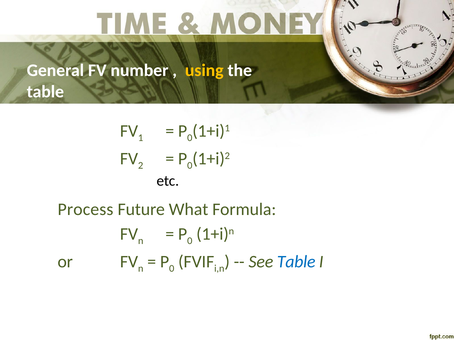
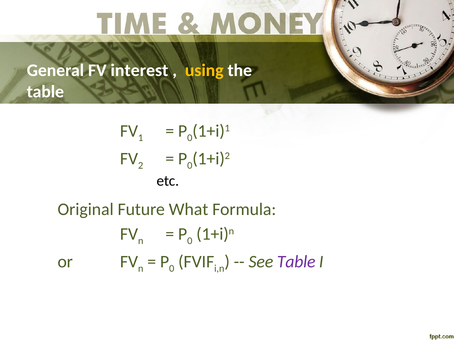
number: number -> interest (139, 71)
Process: Process -> Original (86, 210)
Table colour: blue -> purple (296, 262)
